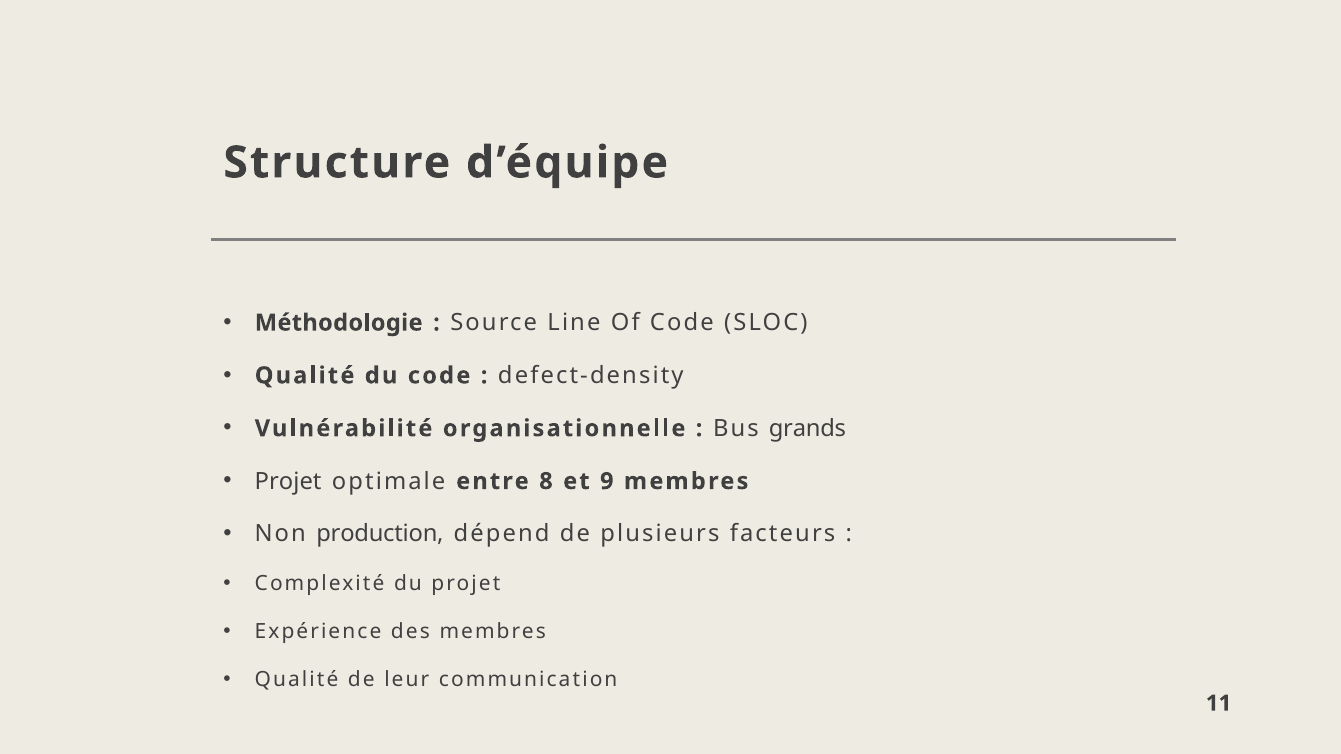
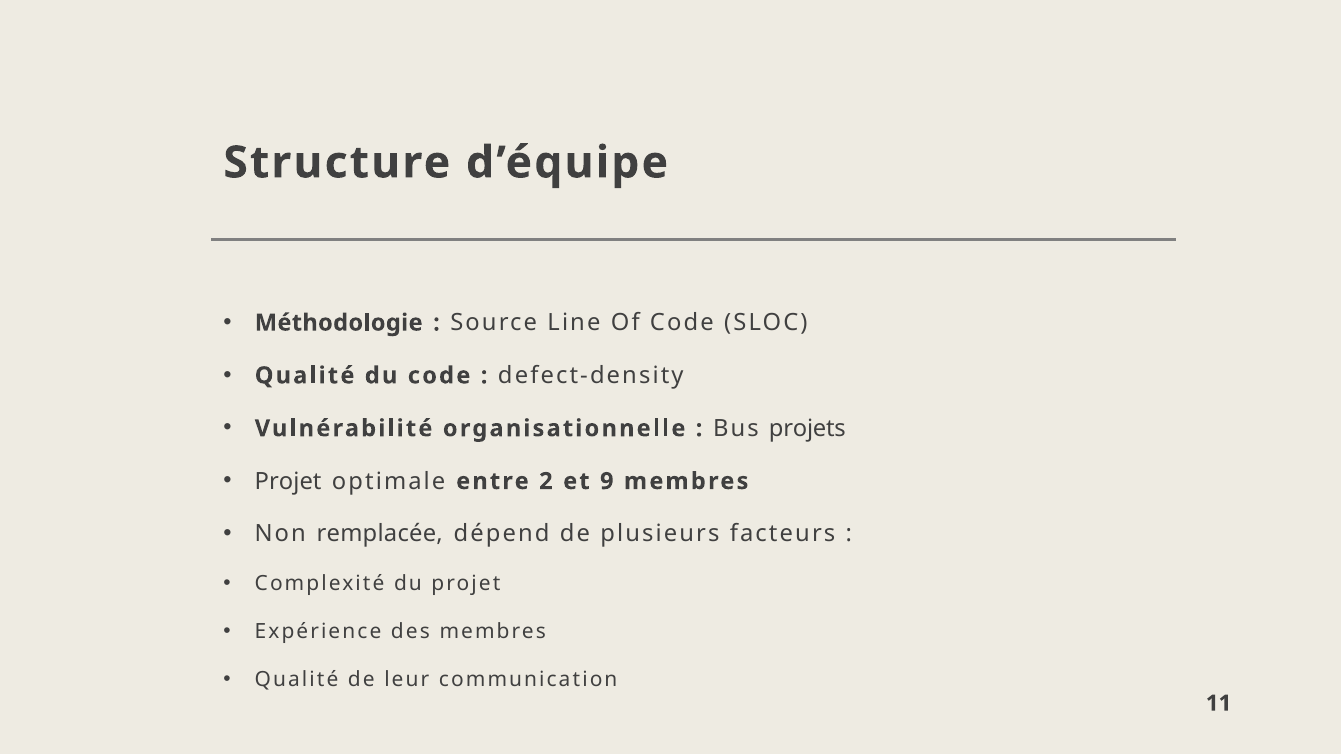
grands: grands -> projets (807, 429)
8: 8 -> 2 (546, 481)
production: production -> remplacée (380, 534)
